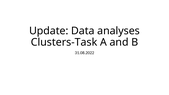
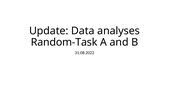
Clusters-Task: Clusters-Task -> Random-Task (64, 42)
